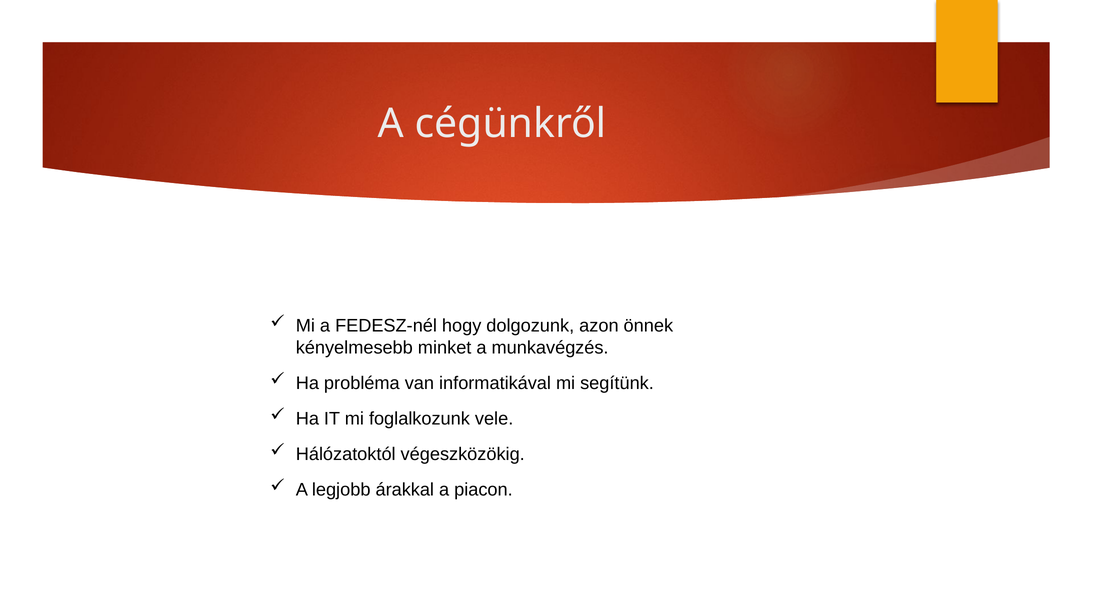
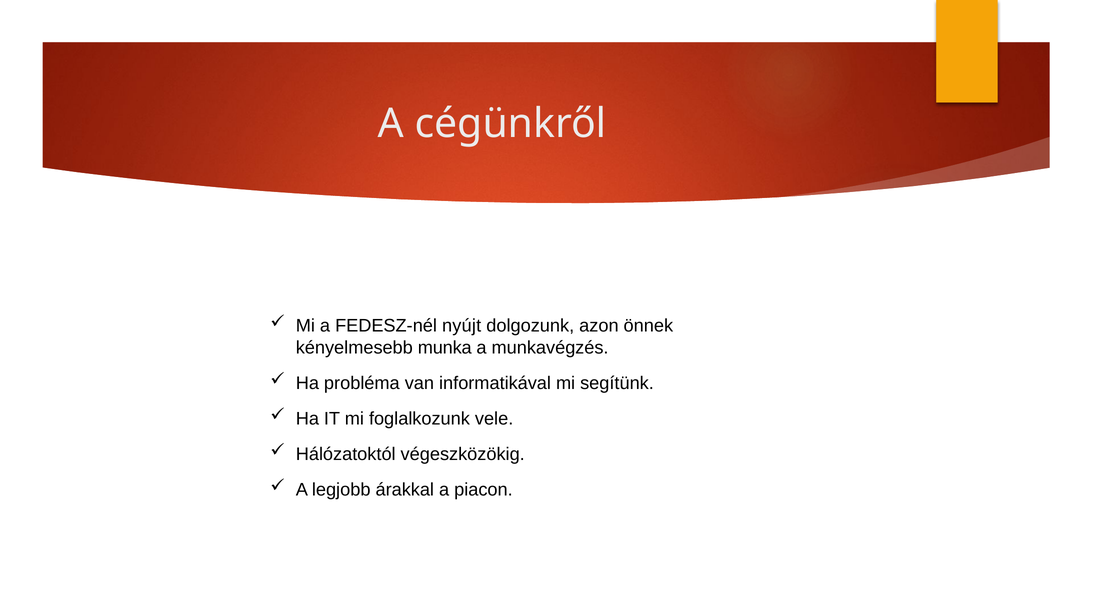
hogy: hogy -> nyújt (462, 326)
minket: minket -> munka (445, 348)
